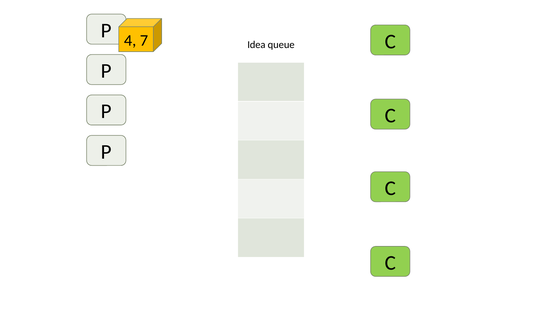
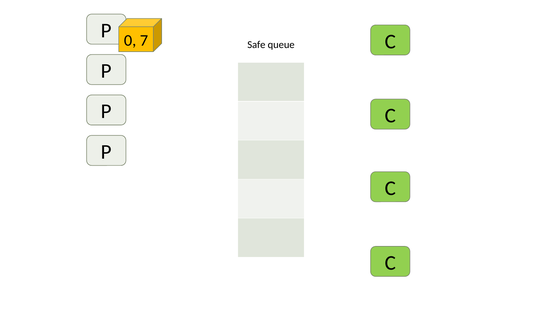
4: 4 -> 0 (130, 40)
Idea: Idea -> Safe (256, 45)
